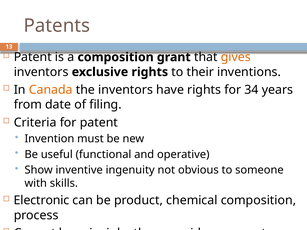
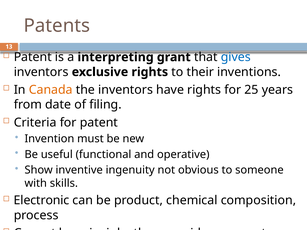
a composition: composition -> interpreting (116, 57)
gives colour: orange -> blue (236, 57)
34: 34 -> 25 (251, 90)
